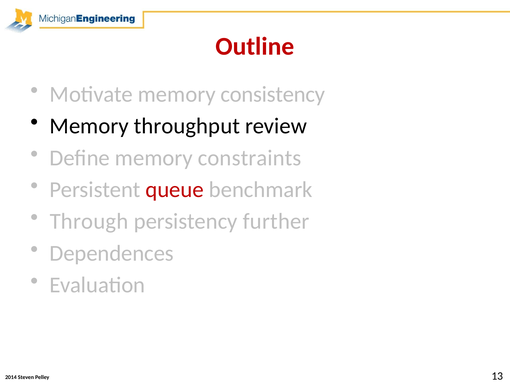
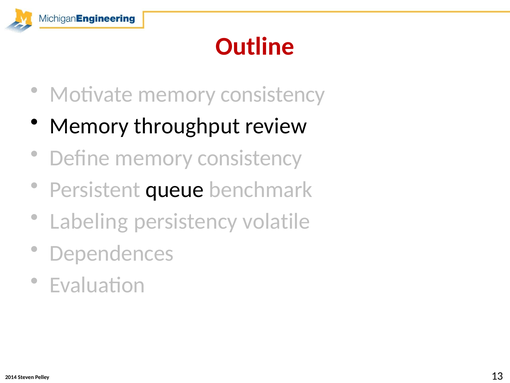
Define memory constraints: constraints -> consistency (250, 158)
queue colour: red -> black (175, 189)
Through: Through -> Labeling (89, 221)
further: further -> volatile (276, 221)
